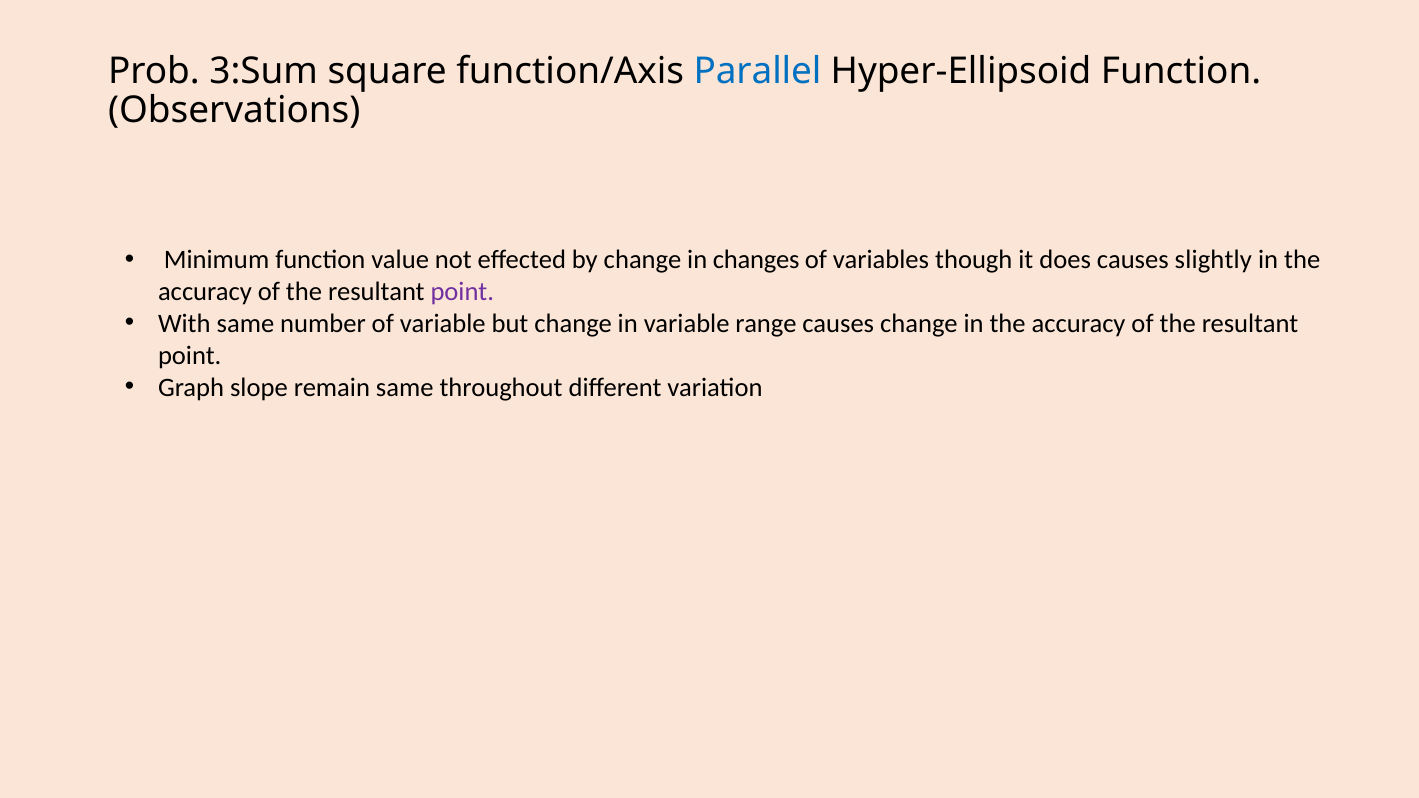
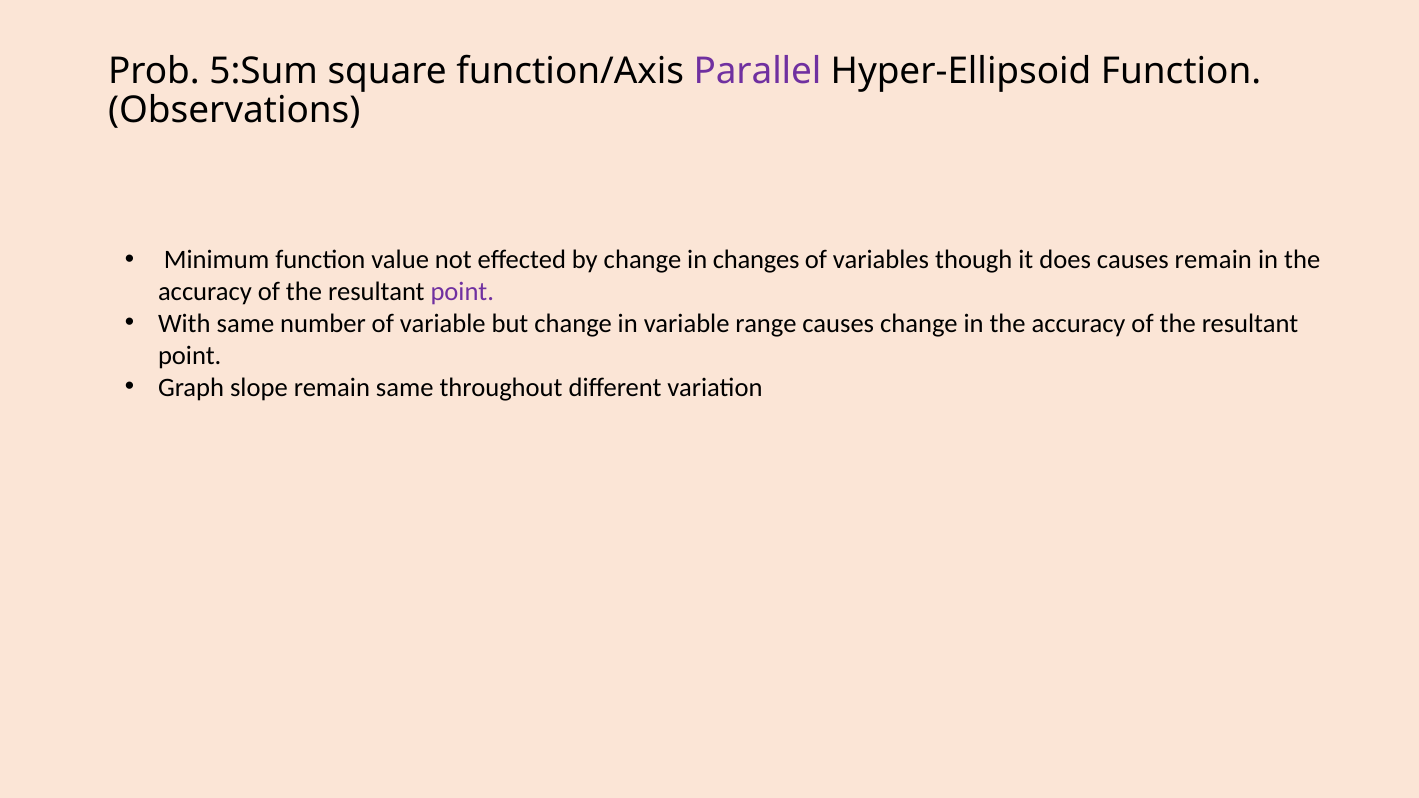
3:Sum: 3:Sum -> 5:Sum (264, 71)
Parallel colour: blue -> purple (757, 71)
causes slightly: slightly -> remain (1213, 260)
